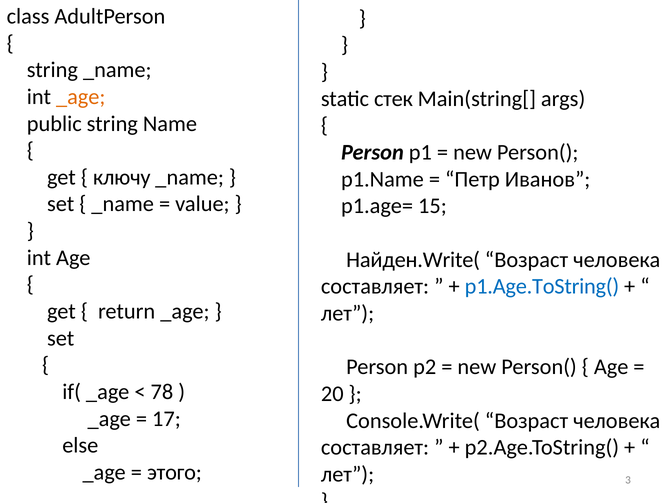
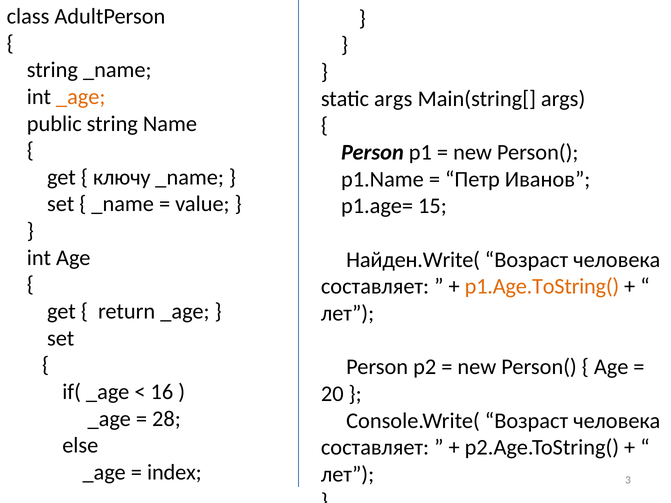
static стек: стек -> args (393, 99)
p1.Age.ToString( colour: blue -> orange (542, 287)
78: 78 -> 16 (162, 392)
17: 17 -> 28 (166, 419)
этого: этого -> index (174, 473)
